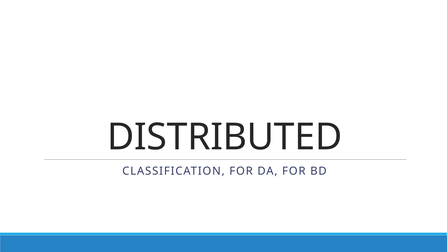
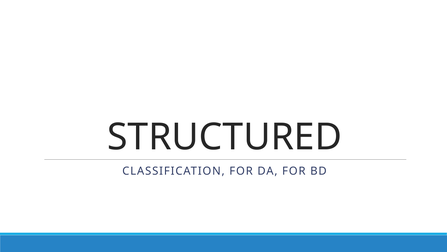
DISTRIBUTED: DISTRIBUTED -> STRUCTURED (225, 137)
